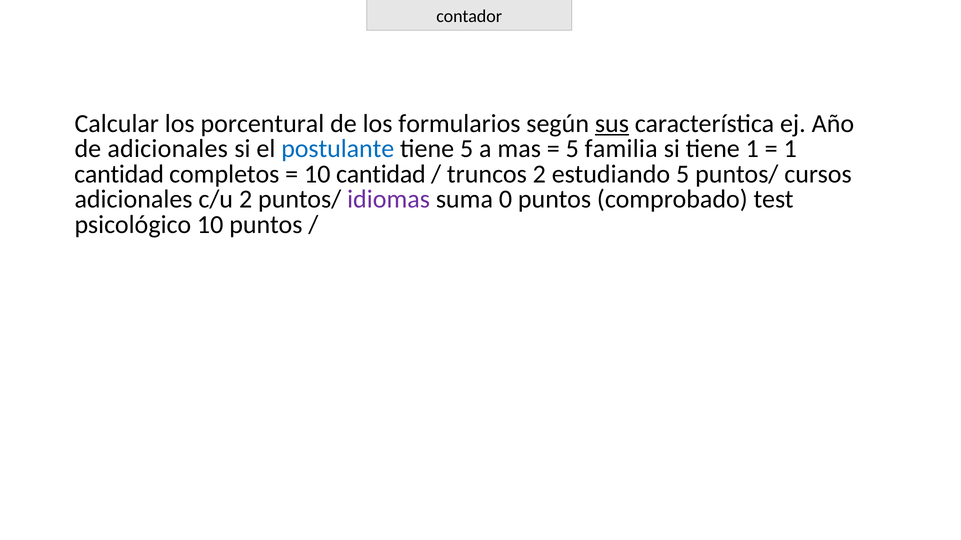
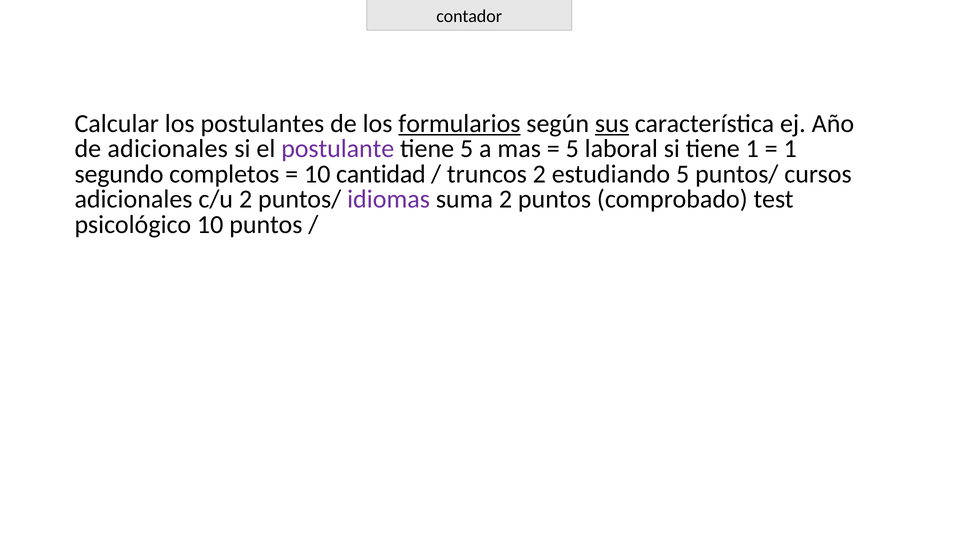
porcentural: porcentural -> postulantes (262, 124)
formularios underline: none -> present (459, 124)
postulante colour: blue -> purple (338, 149)
familia: familia -> laboral (621, 149)
cantidad: cantidad -> segundo (119, 174)
suma 0: 0 -> 2 (505, 200)
